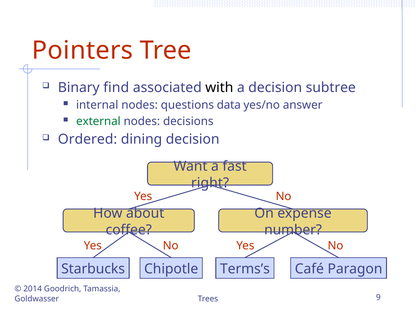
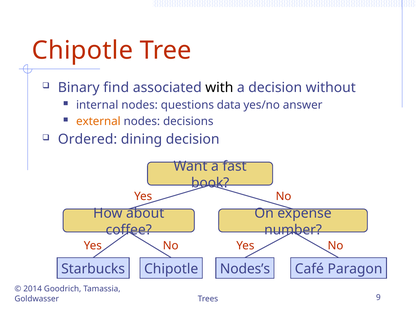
Pointers: Pointers -> Chipotle (82, 50)
subtree: subtree -> without (331, 88)
external colour: green -> orange (98, 121)
right: right -> book (210, 183)
Terms’s: Terms’s -> Nodes’s (245, 269)
